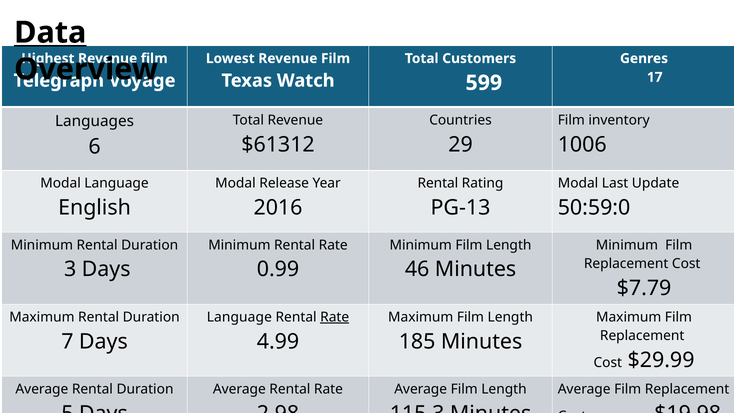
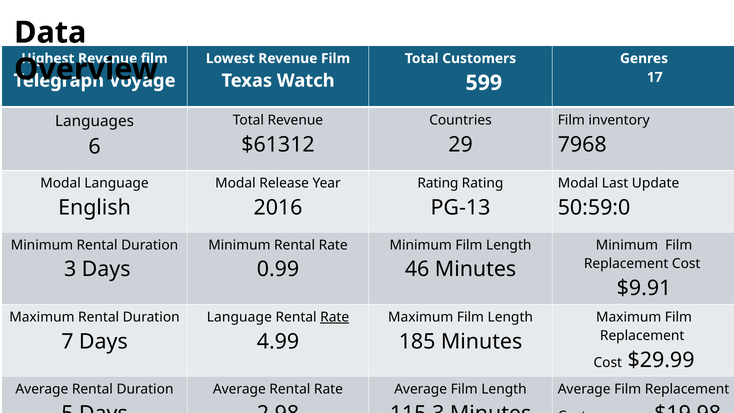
Data underline: present -> none (50, 33)
1006: 1006 -> 7968 (582, 144)
Rental: Rental -> Rating (438, 183)
$7.79: $7.79 -> $9.91 (644, 288)
